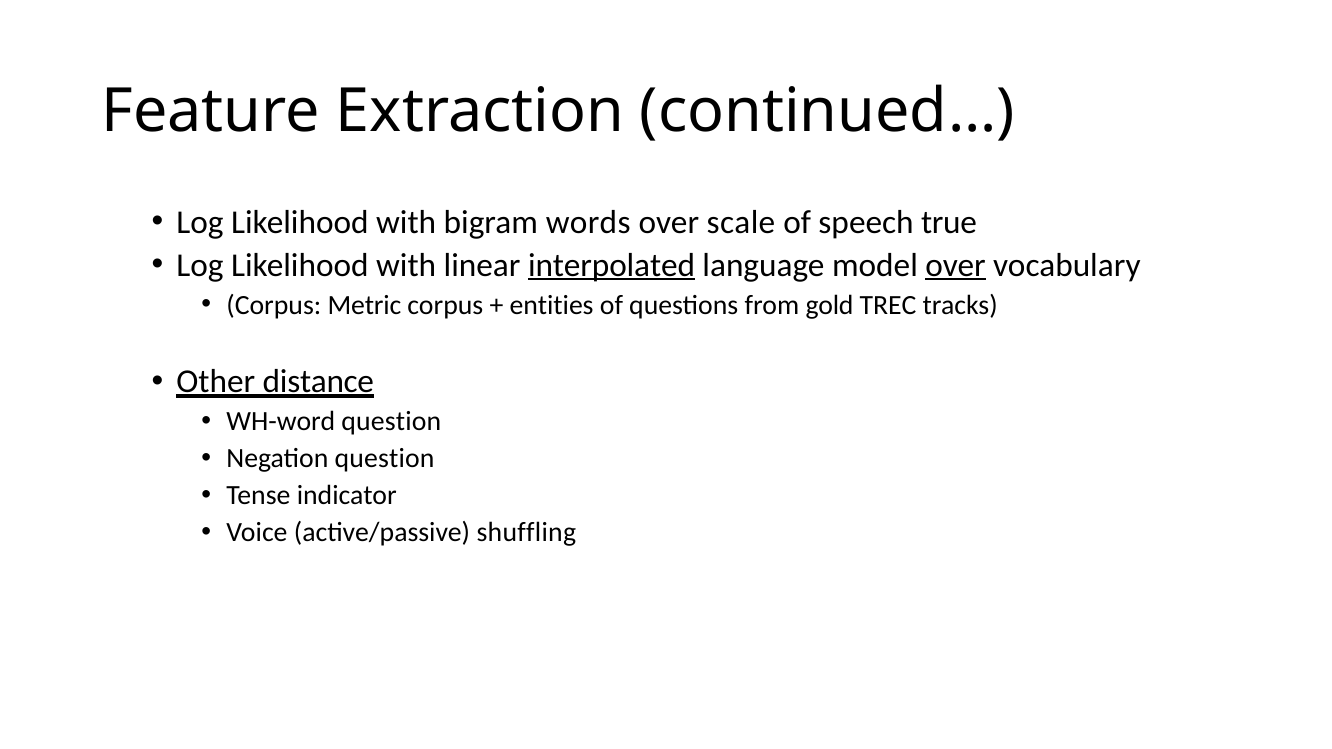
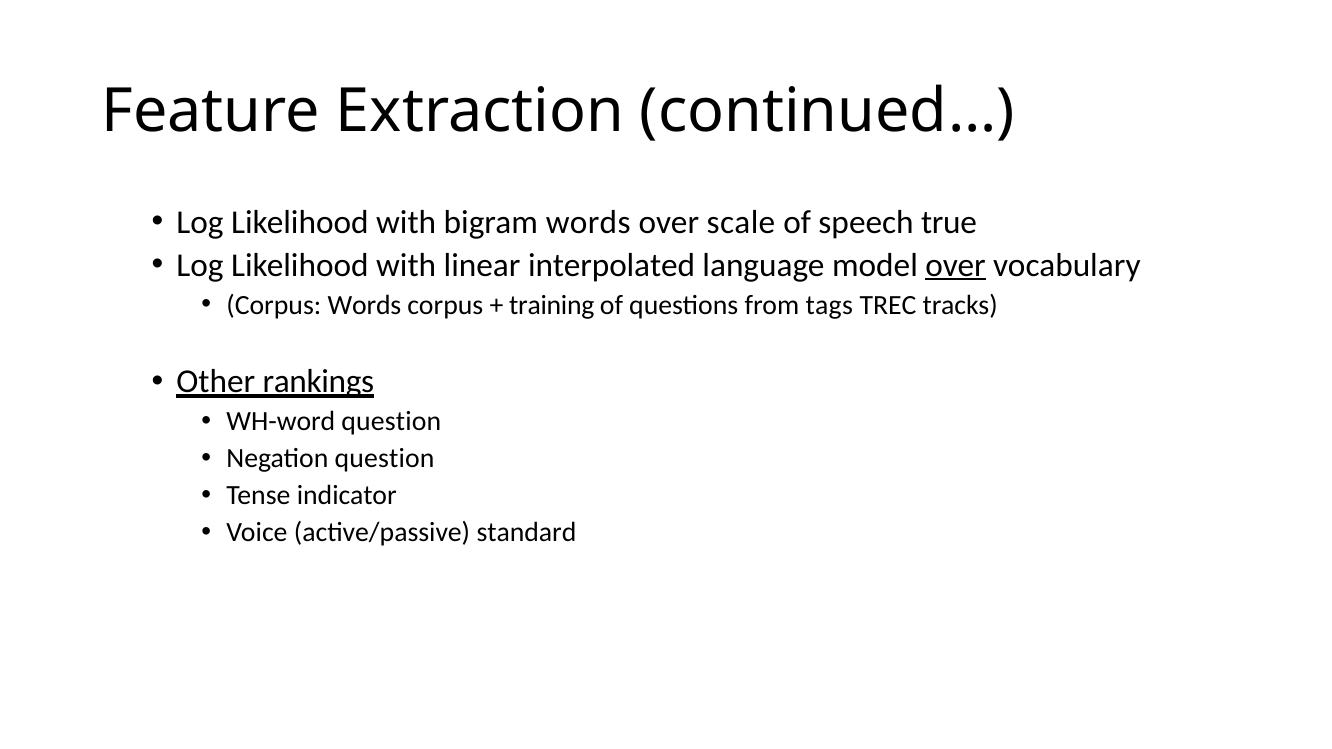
interpolated underline: present -> none (612, 265)
Corpus Metric: Metric -> Words (364, 305)
entities: entities -> training (552, 305)
gold: gold -> tags (829, 305)
distance: distance -> rankings (318, 382)
shuffling: shuffling -> standard (526, 532)
